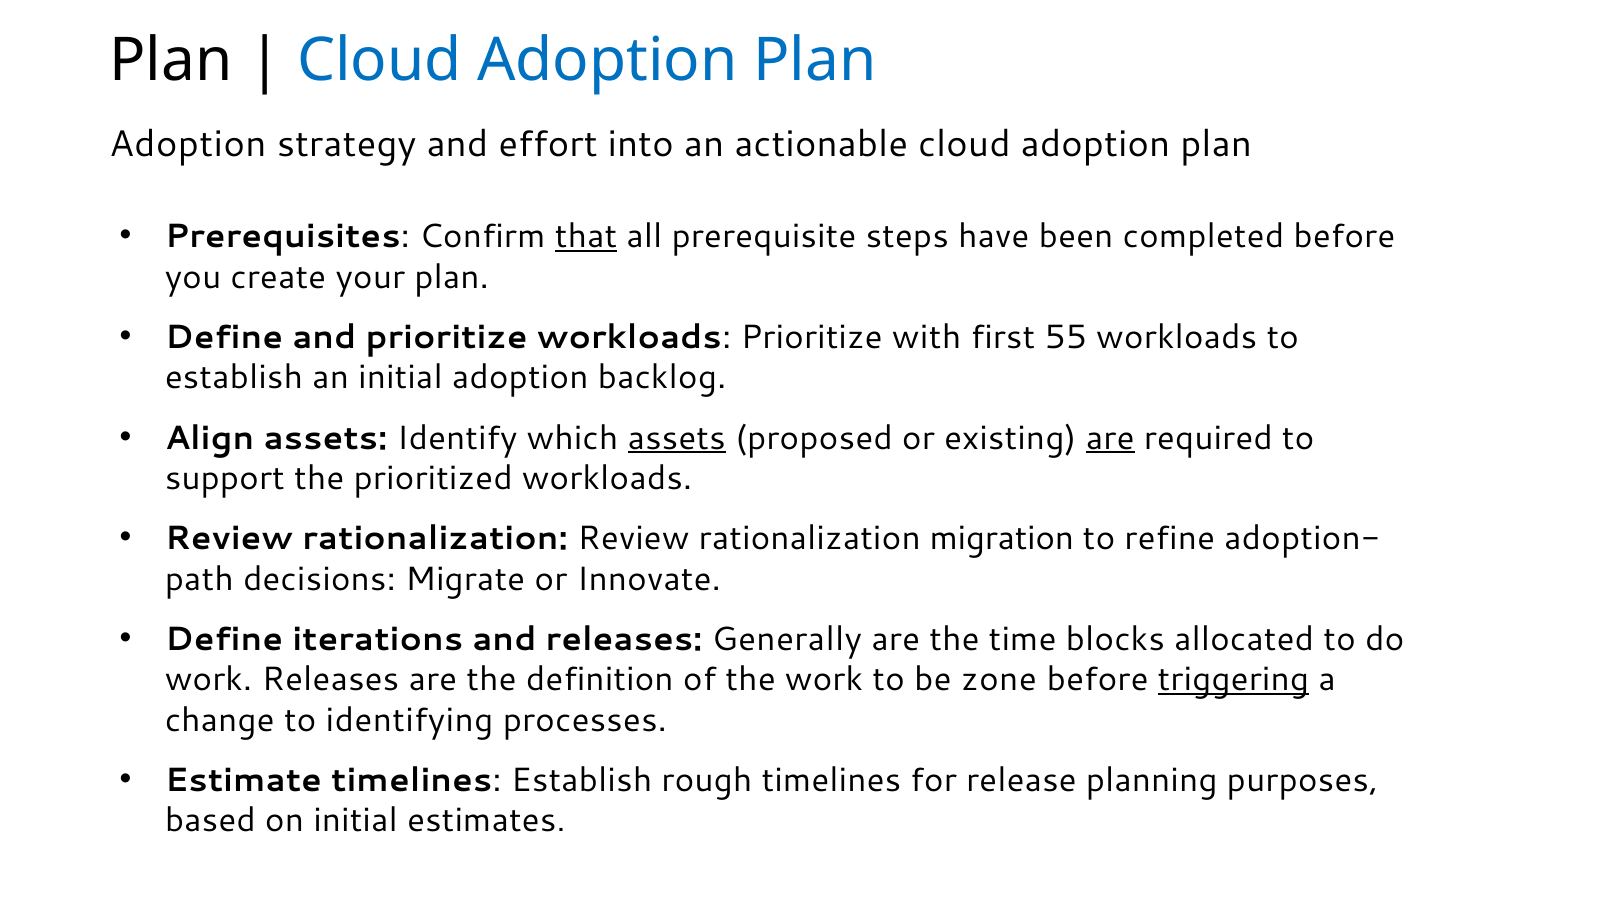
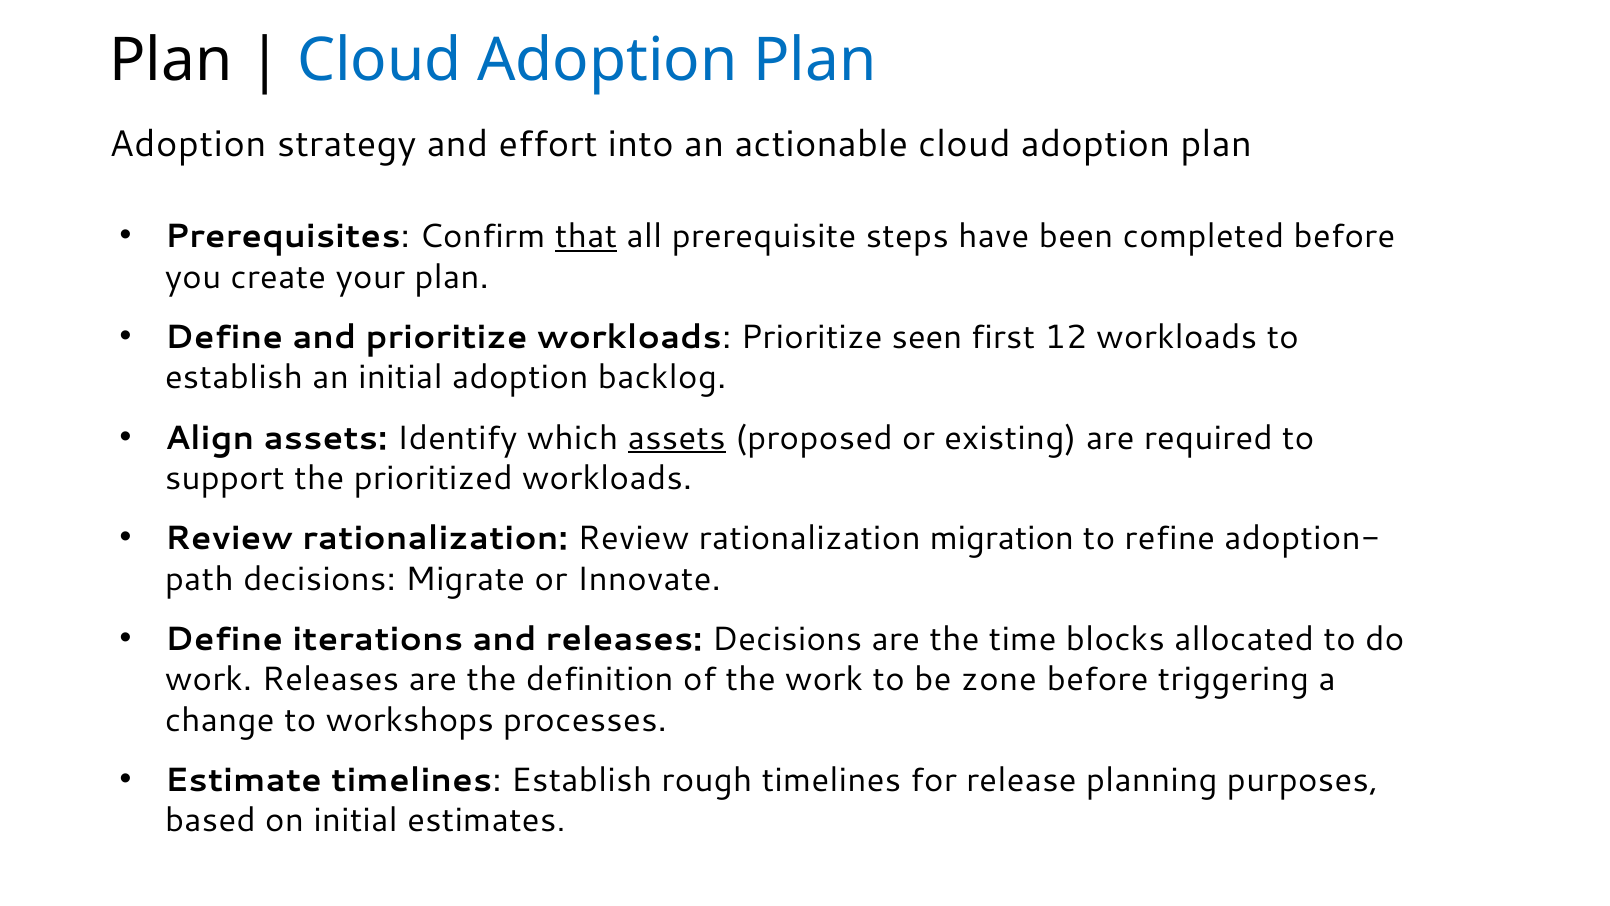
with: with -> seen (927, 337)
55: 55 -> 12 (1066, 337)
are underline: present -> none (1110, 438)
releases Generally: Generally -> Decisions (787, 639)
triggering underline: present -> none (1233, 679)
identifying: identifying -> workshops (410, 720)
